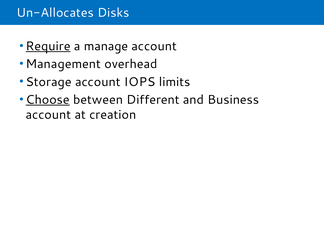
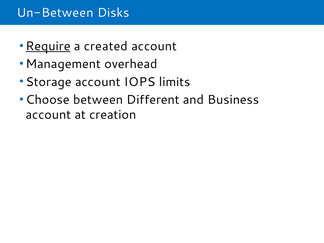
Un-Allocates: Un-Allocates -> Un-Between (55, 13)
manage: manage -> created (106, 46)
Choose underline: present -> none (48, 100)
